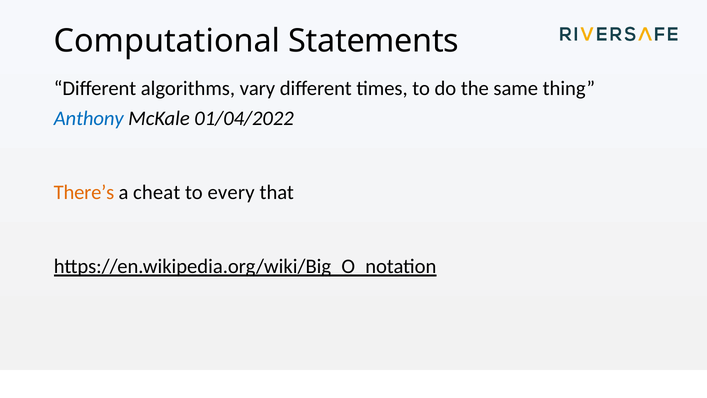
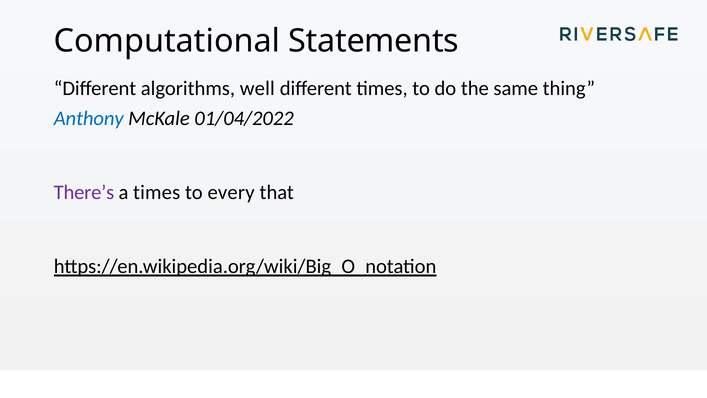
vary: vary -> well (257, 89)
There’s colour: orange -> purple (84, 192)
a cheat: cheat -> times (157, 192)
